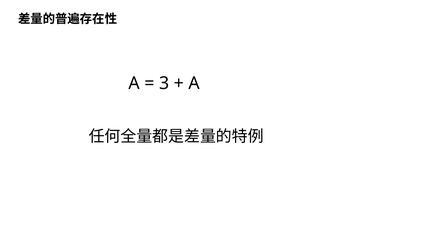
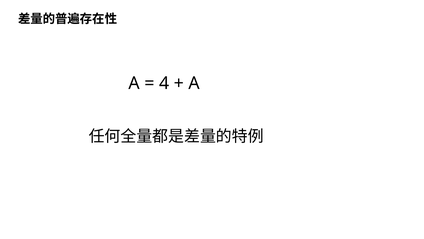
3: 3 -> 4 (164, 83)
